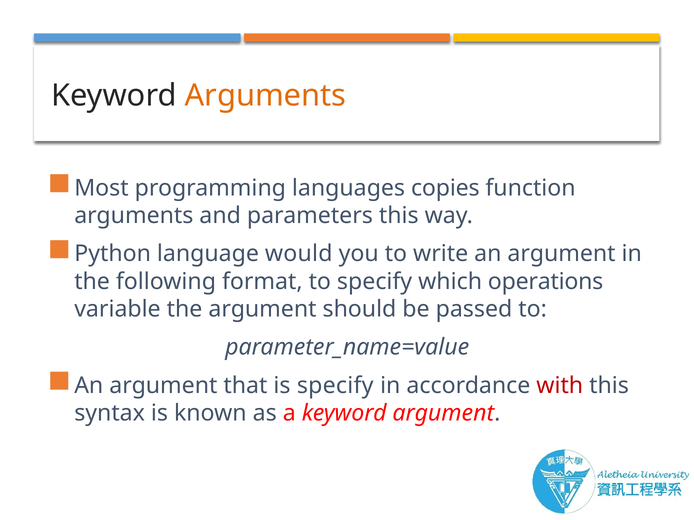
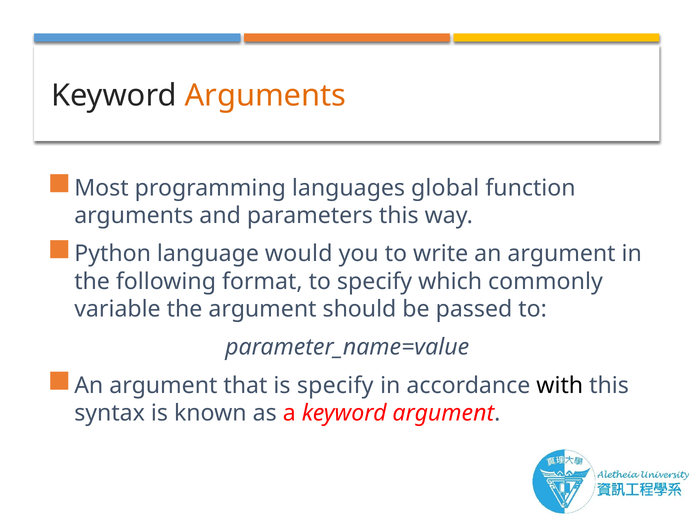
copies: copies -> global (445, 188)
operations: operations -> commonly (545, 282)
with colour: red -> black (560, 386)
